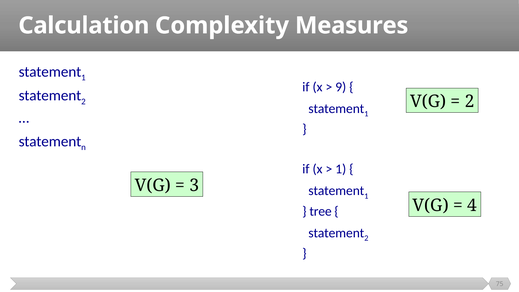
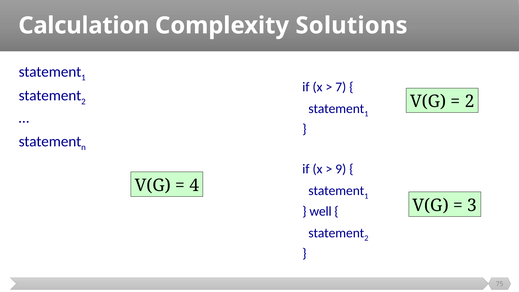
Measures: Measures -> Solutions (351, 26)
9: 9 -> 7 (341, 87)
1: 1 -> 9 (341, 169)
3: 3 -> 4 (194, 185)
4: 4 -> 3 (472, 205)
tree: tree -> well (321, 211)
